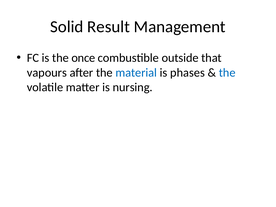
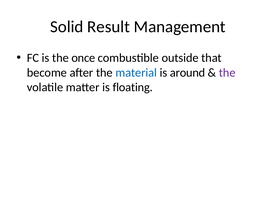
vapours: vapours -> become (47, 73)
phases: phases -> around (188, 73)
the colour: blue -> purple (227, 73)
nursing: nursing -> floating (133, 87)
